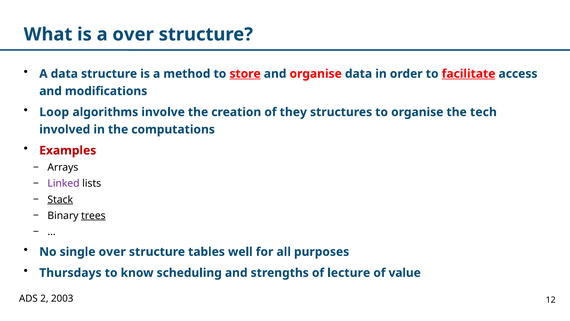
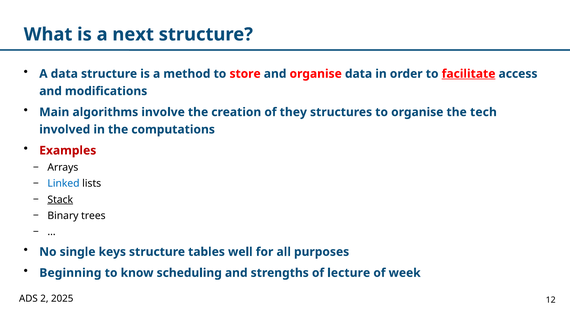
a over: over -> next (133, 34)
store underline: present -> none (245, 74)
Loop: Loop -> Main (54, 112)
Linked colour: purple -> blue (64, 183)
trees underline: present -> none (93, 215)
single over: over -> keys (112, 252)
Thursdays: Thursdays -> Beginning (70, 273)
value: value -> week (405, 273)
2003: 2003 -> 2025 (62, 298)
